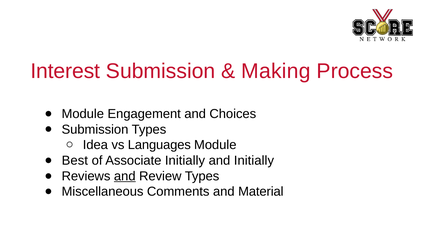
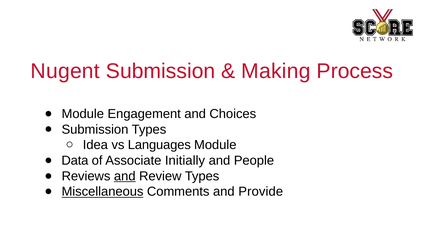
Interest: Interest -> Nugent (65, 71)
Best: Best -> Data (75, 160)
and Initially: Initially -> People (254, 160)
Miscellaneous underline: none -> present (103, 191)
Material: Material -> Provide (261, 191)
